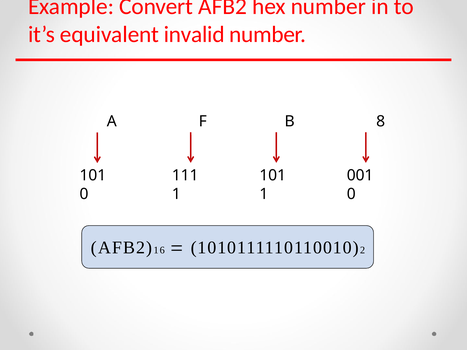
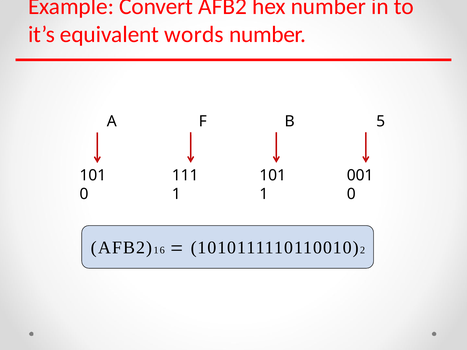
invalid: invalid -> words (194, 34)
8: 8 -> 5 (381, 121)
